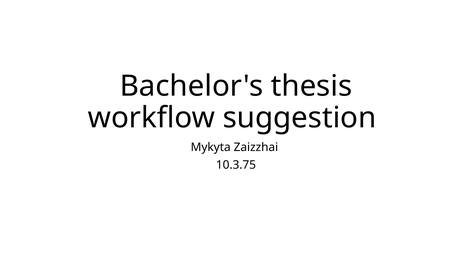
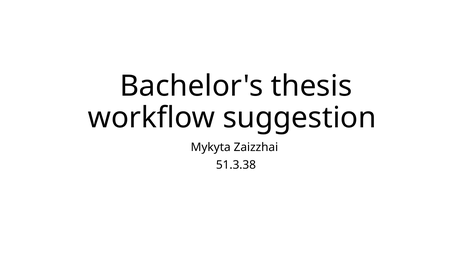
10.3.75: 10.3.75 -> 51.3.38 (236, 165)
